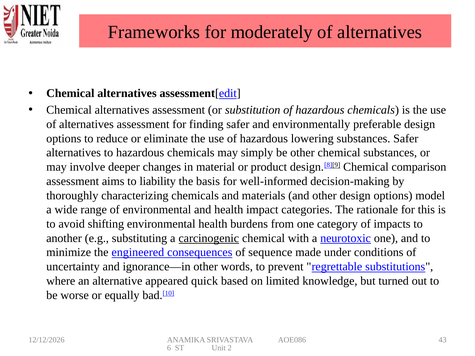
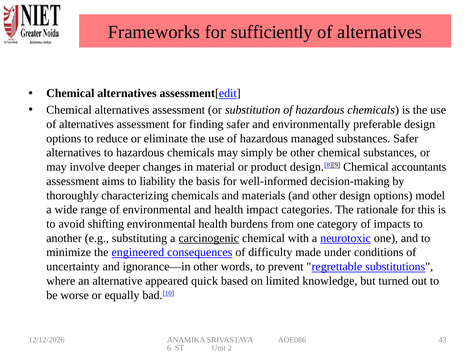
moderately: moderately -> sufficiently (272, 32)
lowering: lowering -> managed (312, 139)
comparison: comparison -> accountants (419, 167)
sequence: sequence -> difficulty (270, 253)
